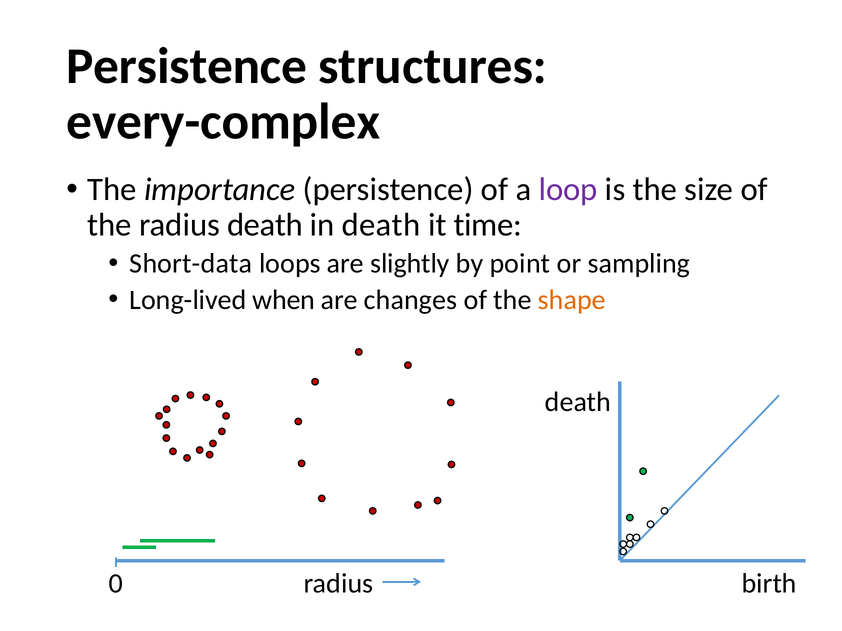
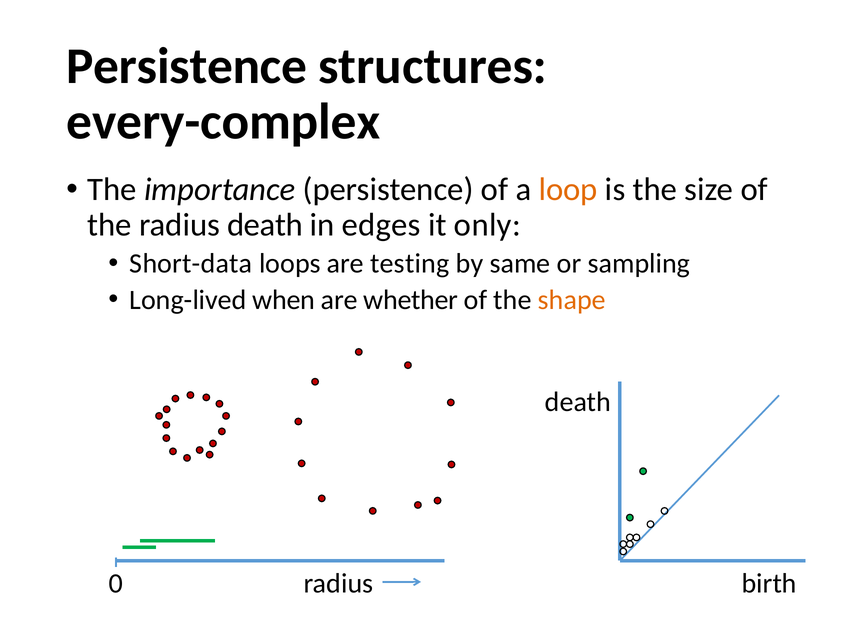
loop colour: purple -> orange (568, 190)
in death: death -> edges (381, 225)
time: time -> only (487, 225)
slightly: slightly -> testing (410, 264)
point: point -> same (520, 264)
changes: changes -> whether (411, 300)
